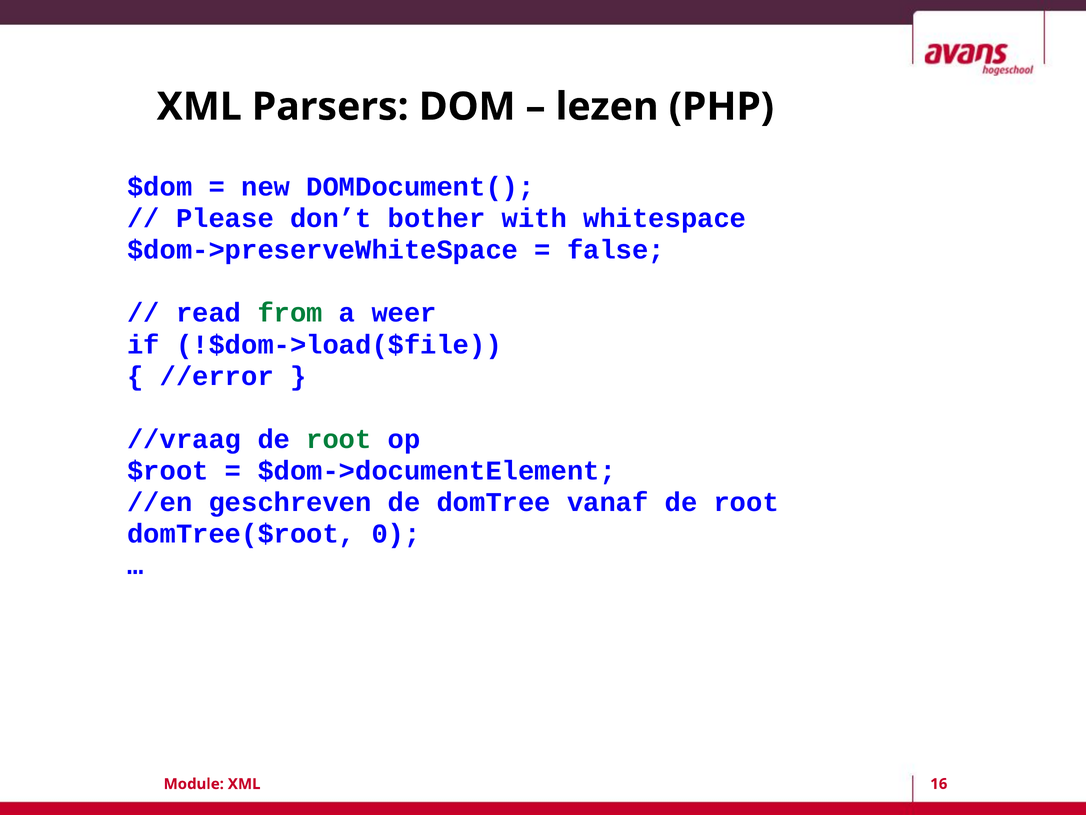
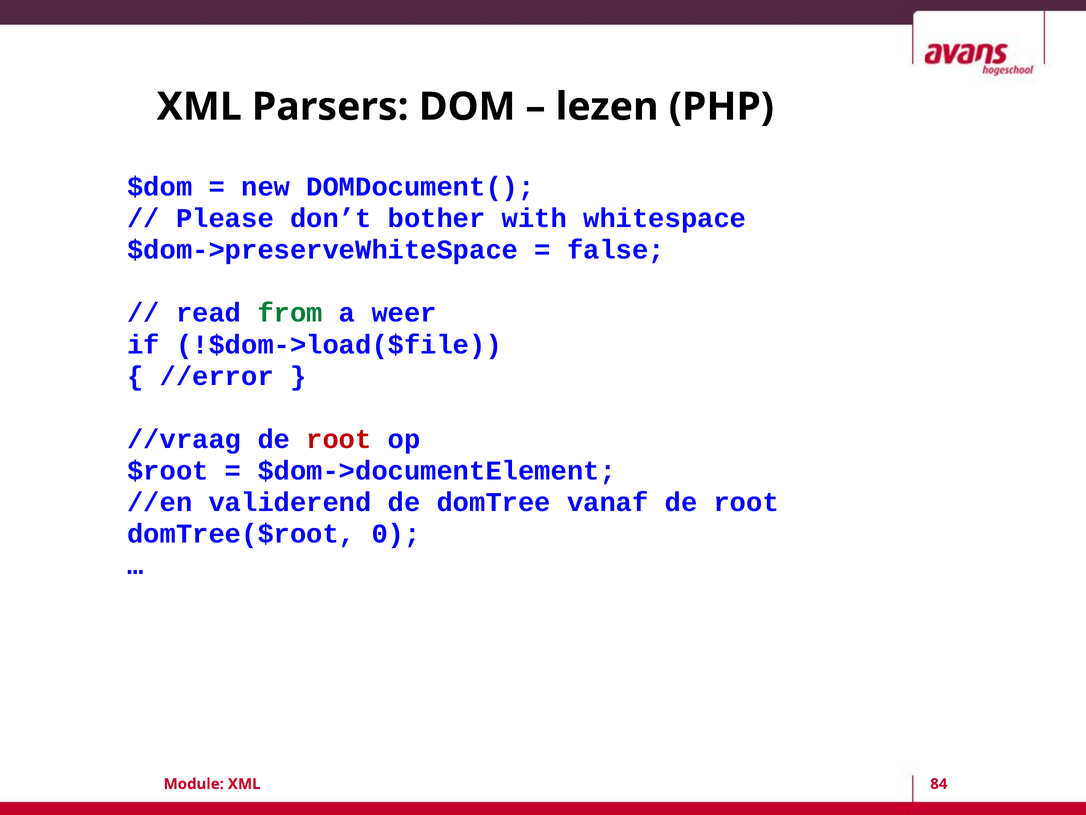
root colour: green -> red (339, 439)
geschreven: geschreven -> validerend (290, 502)
16: 16 -> 84 (939, 783)
